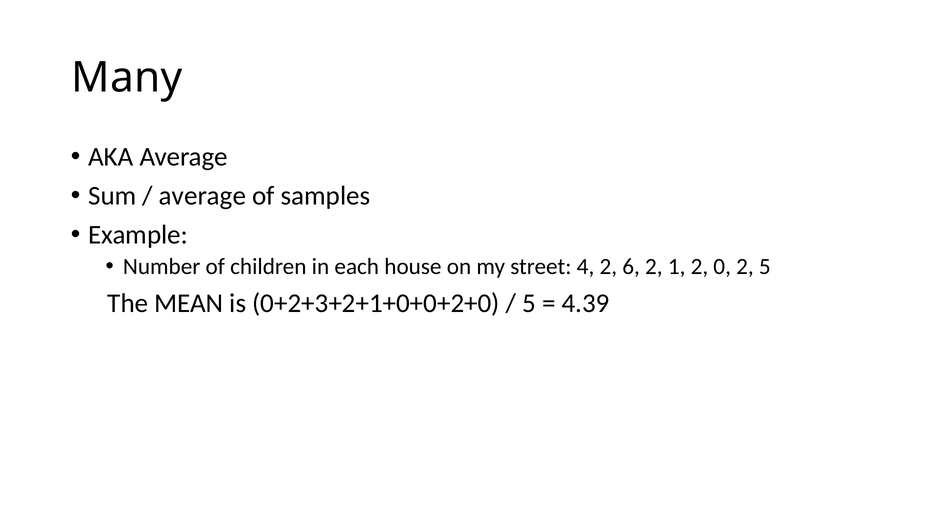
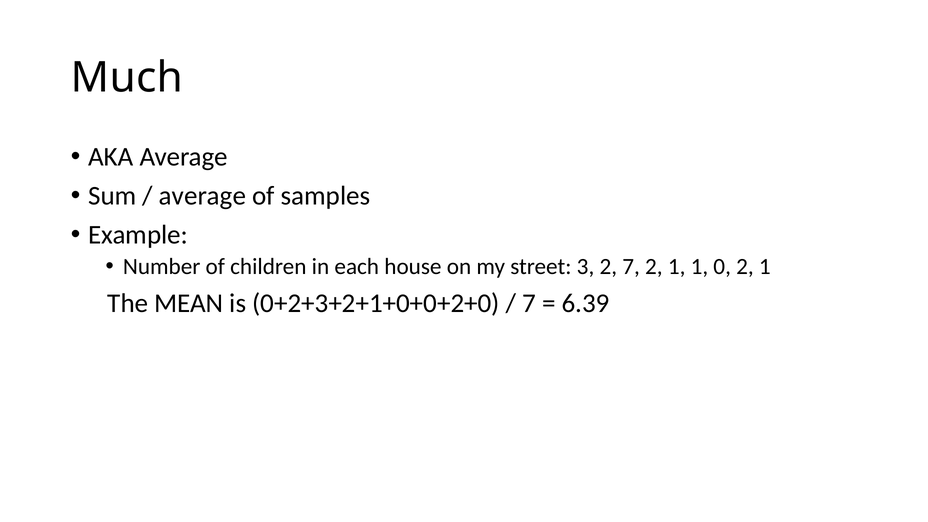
Many: Many -> Much (127, 78)
4: 4 -> 3 (586, 267)
2 6: 6 -> 7 (631, 267)
1 2: 2 -> 1 (699, 267)
0 2 5: 5 -> 1 (765, 267)
5: 5 -> 7 (529, 303)
4.39: 4.39 -> 6.39 (586, 303)
